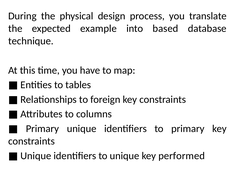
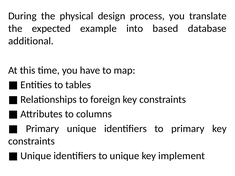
technique: technique -> additional (31, 41)
performed: performed -> implement (182, 156)
